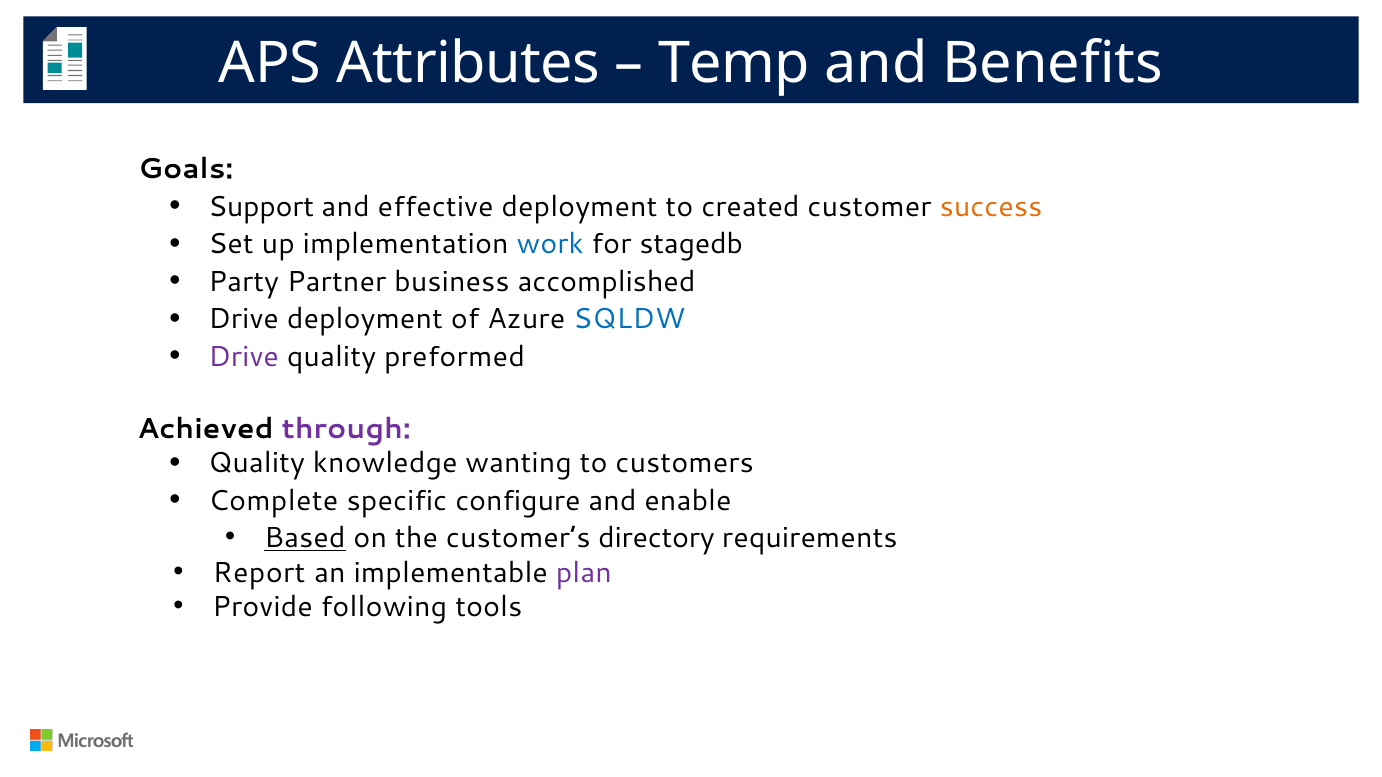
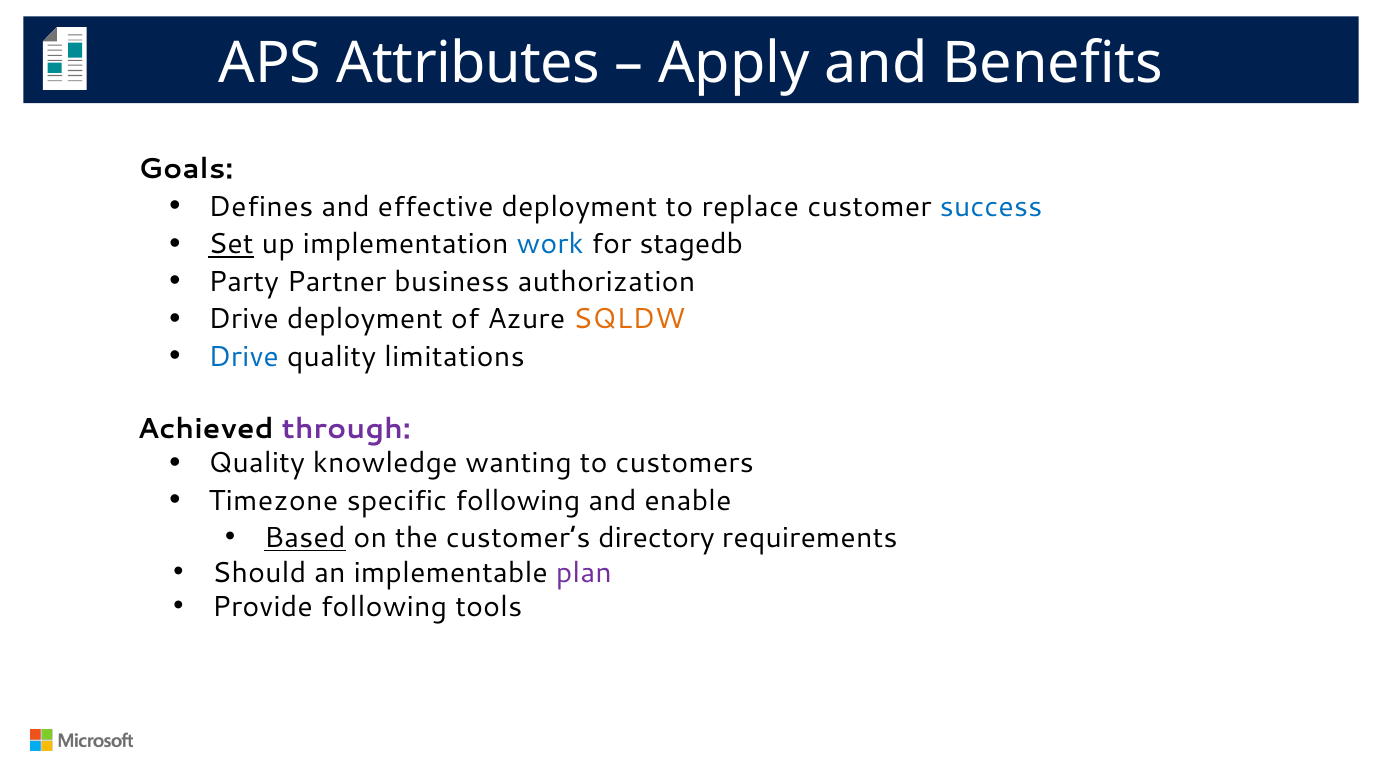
Temp: Temp -> Apply (734, 64)
Support: Support -> Defines (261, 207)
created: created -> replace (750, 207)
success colour: orange -> blue (991, 207)
Set underline: none -> present (231, 244)
accomplished: accomplished -> authorization (606, 282)
SQLDW colour: blue -> orange (629, 319)
Drive colour: purple -> blue (244, 357)
preformed: preformed -> limitations (455, 357)
Complete: Complete -> Timezone (273, 501)
specific configure: configure -> following (518, 501)
Report: Report -> Should (259, 573)
